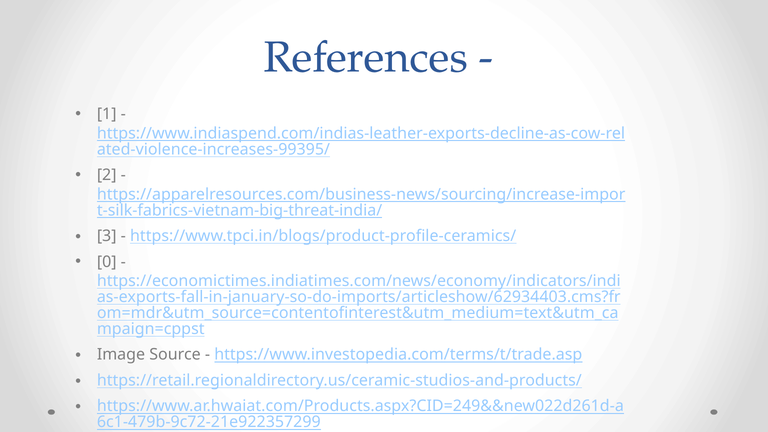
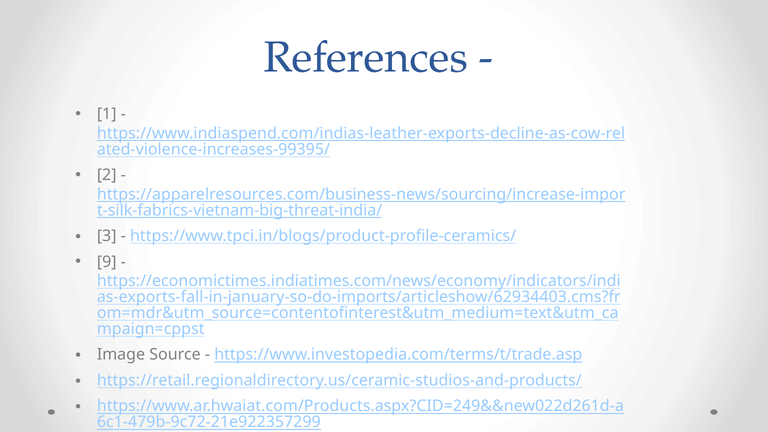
0: 0 -> 9 (107, 262)
